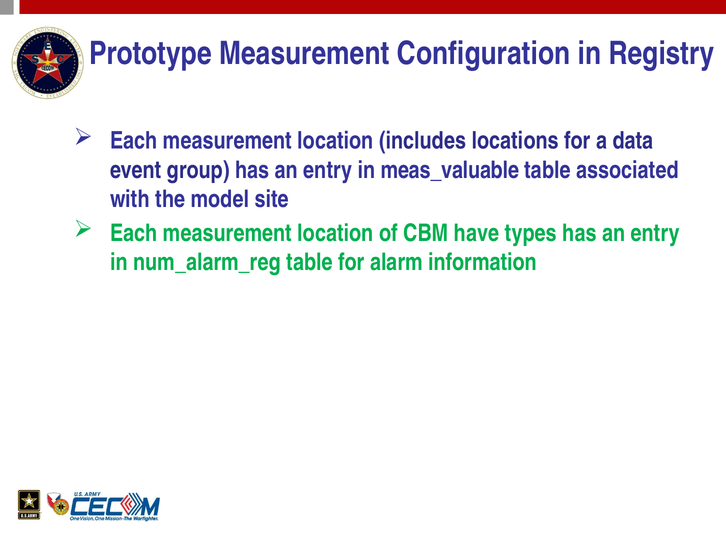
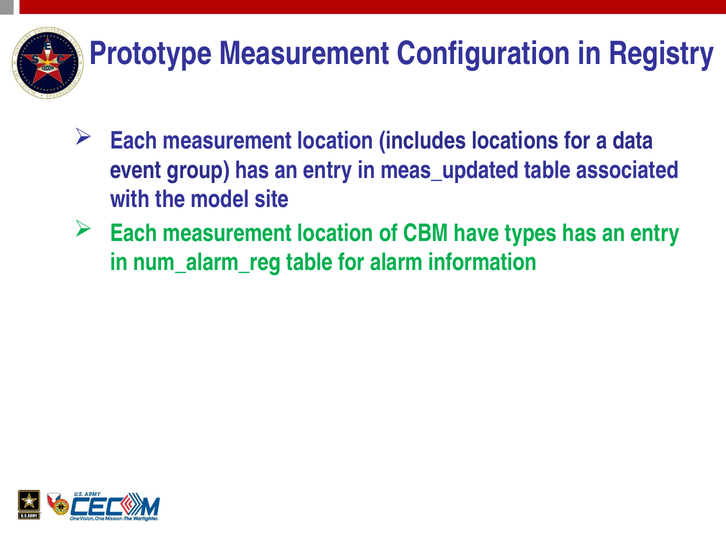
meas_valuable: meas_valuable -> meas_updated (450, 170)
